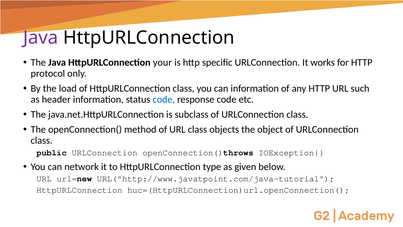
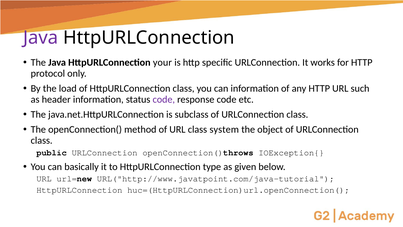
code colour: blue -> purple (164, 99)
objects: objects -> system (224, 129)
network: network -> basically (82, 167)
